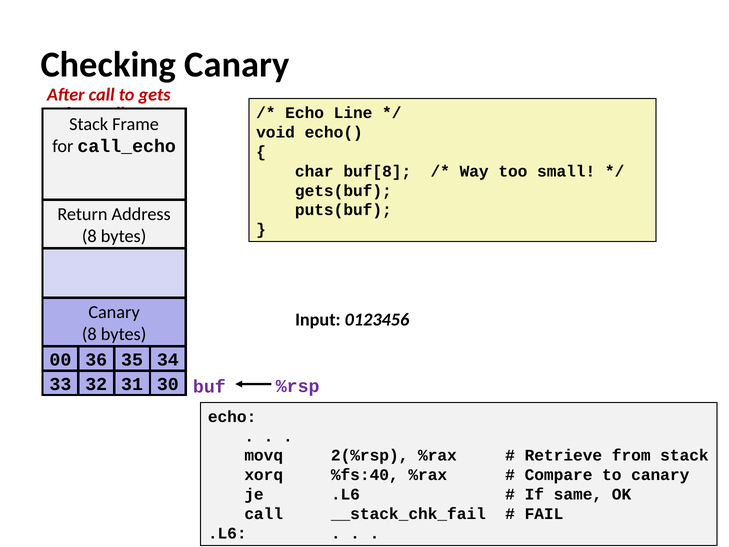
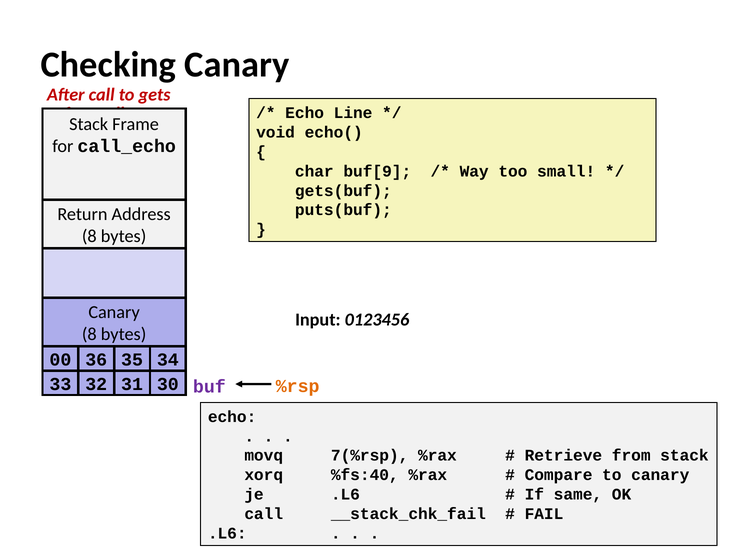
buf[8: buf[8 -> buf[9 (377, 171)
%rsp colour: purple -> orange (298, 386)
2(%rsp: 2(%rsp -> 7(%rsp (370, 455)
